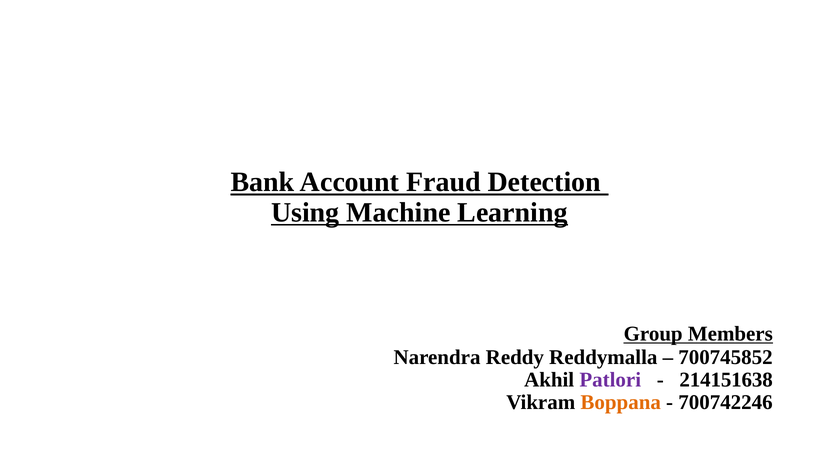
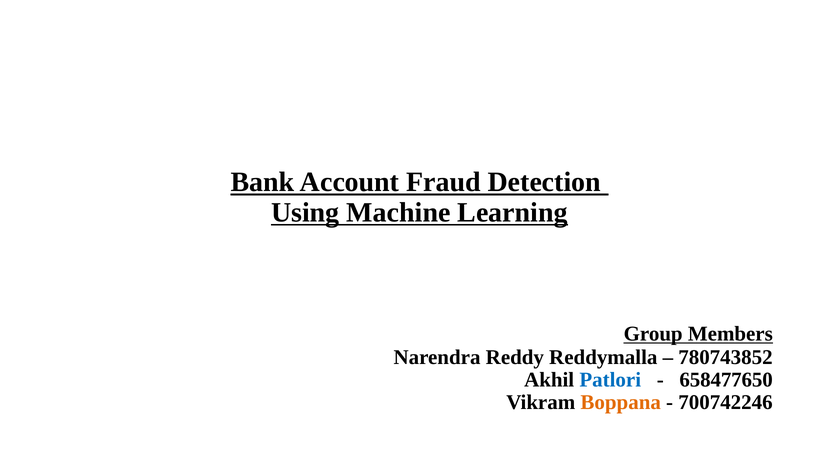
700745852: 700745852 -> 780743852 (725, 357)
Patlori colour: purple -> blue (610, 380)
214151638: 214151638 -> 658477650 (726, 380)
